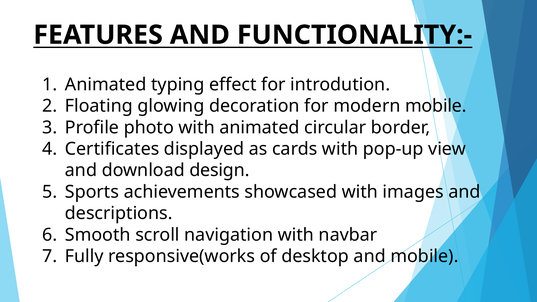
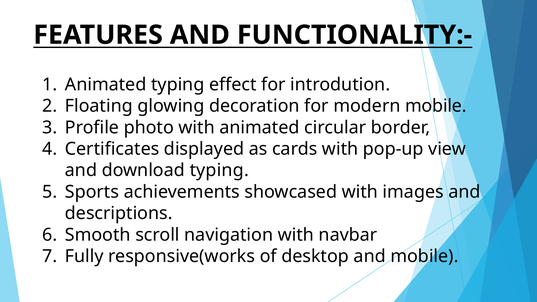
download design: design -> typing (219, 170)
